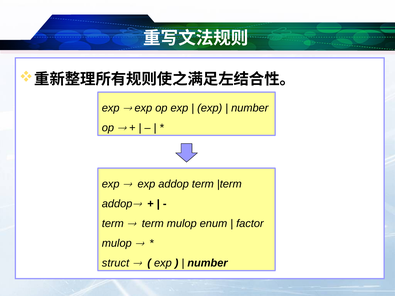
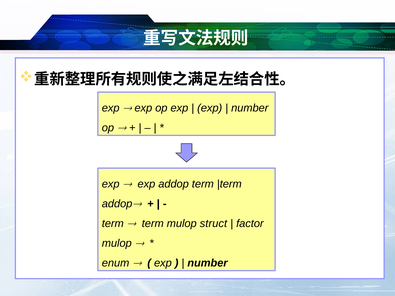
enum: enum -> struct (213, 224)
struct: struct -> enum (116, 263)
